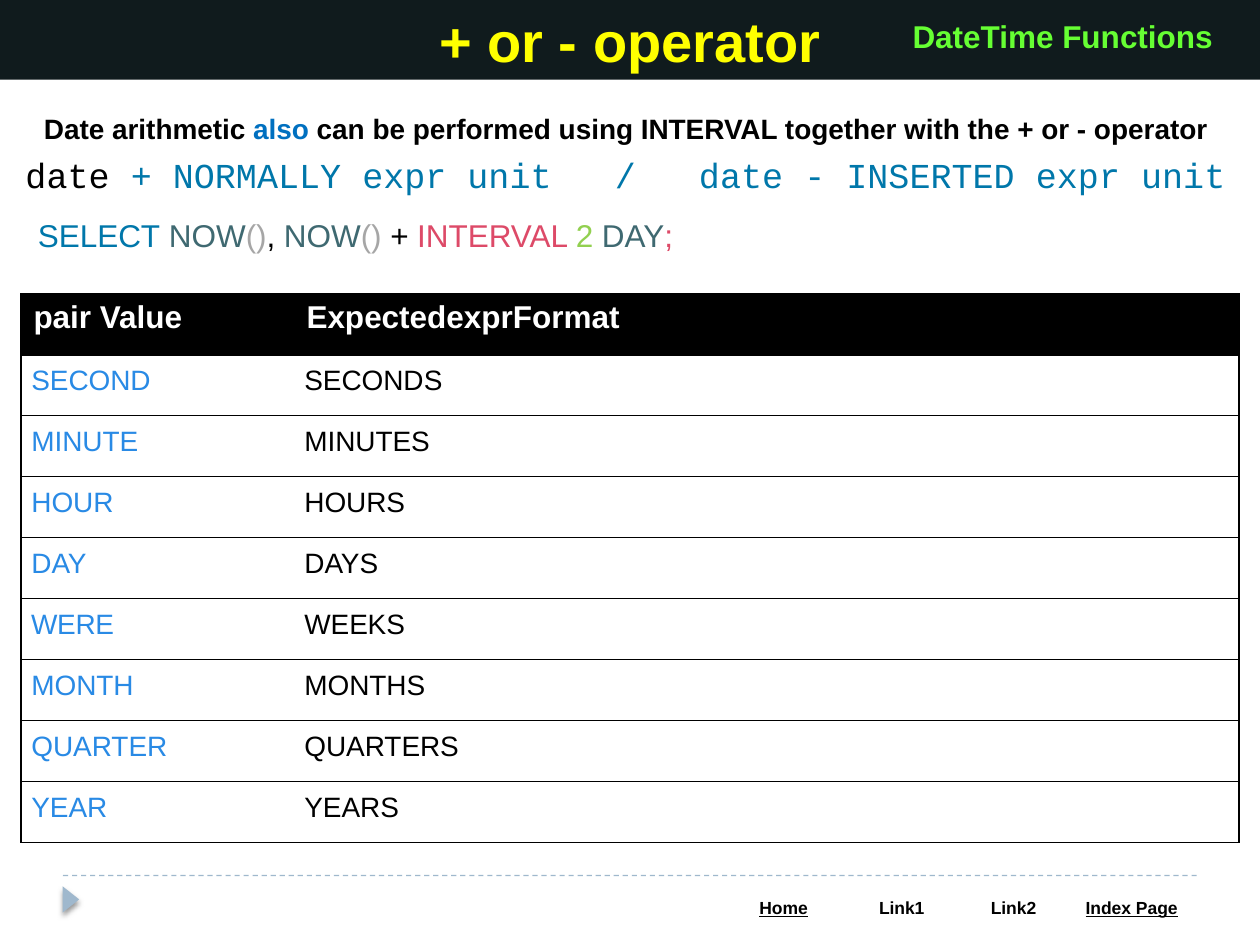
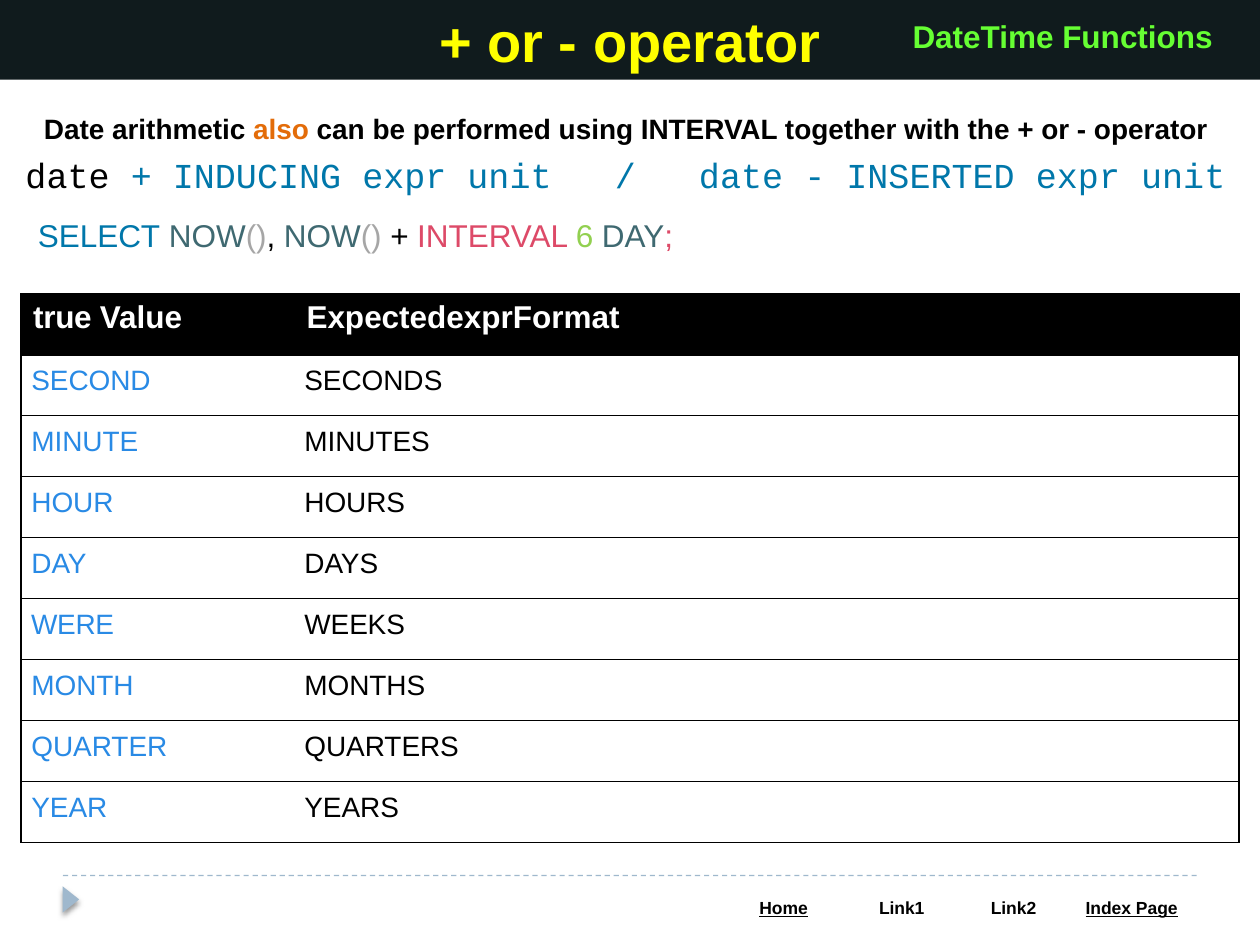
also colour: blue -> orange (281, 130)
NORMALLY: NORMALLY -> INDUCING (257, 177)
2: 2 -> 6 (585, 237)
pair: pair -> true (62, 318)
